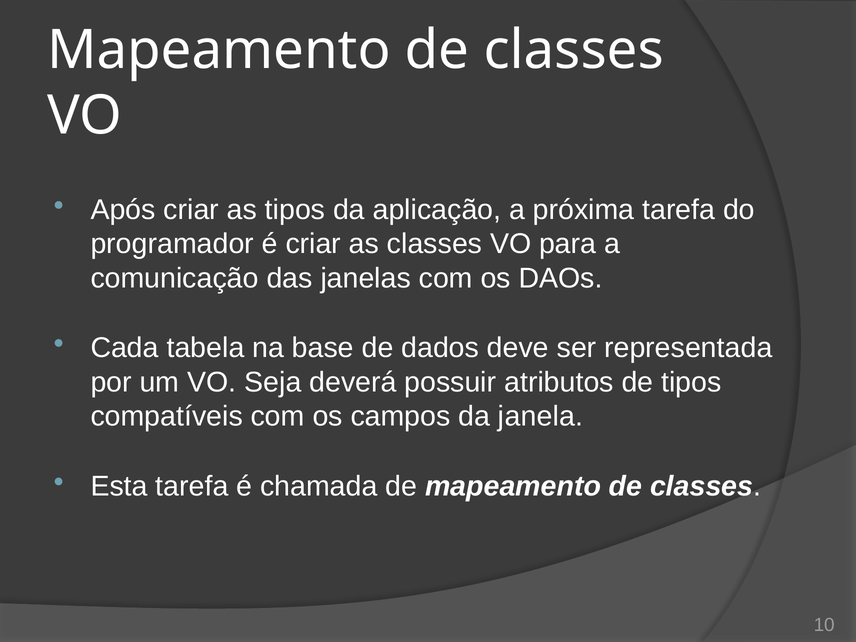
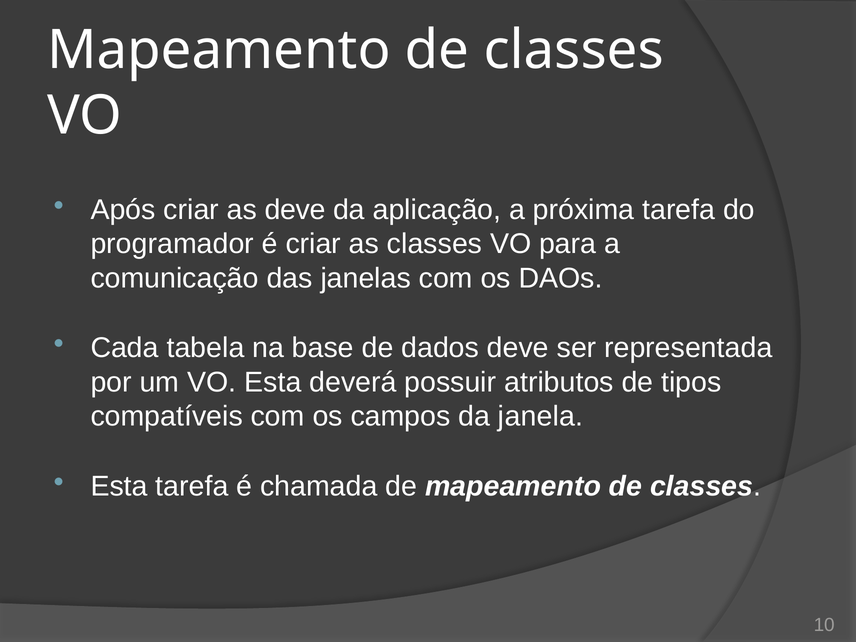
as tipos: tipos -> deve (295, 210)
VO Seja: Seja -> Esta (273, 382)
